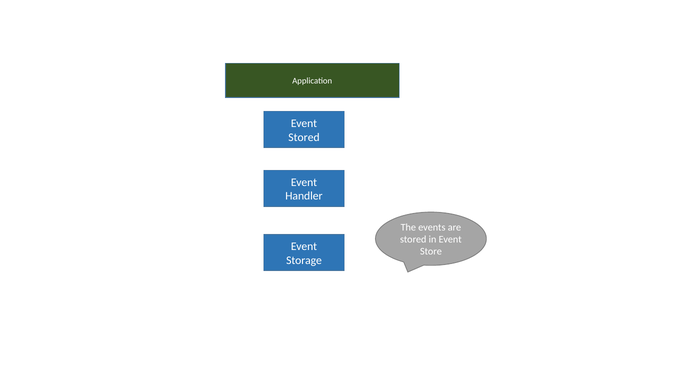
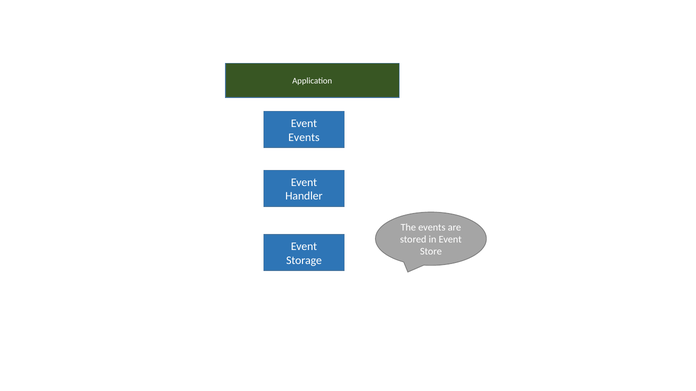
Stored: Stored -> Events (304, 137)
